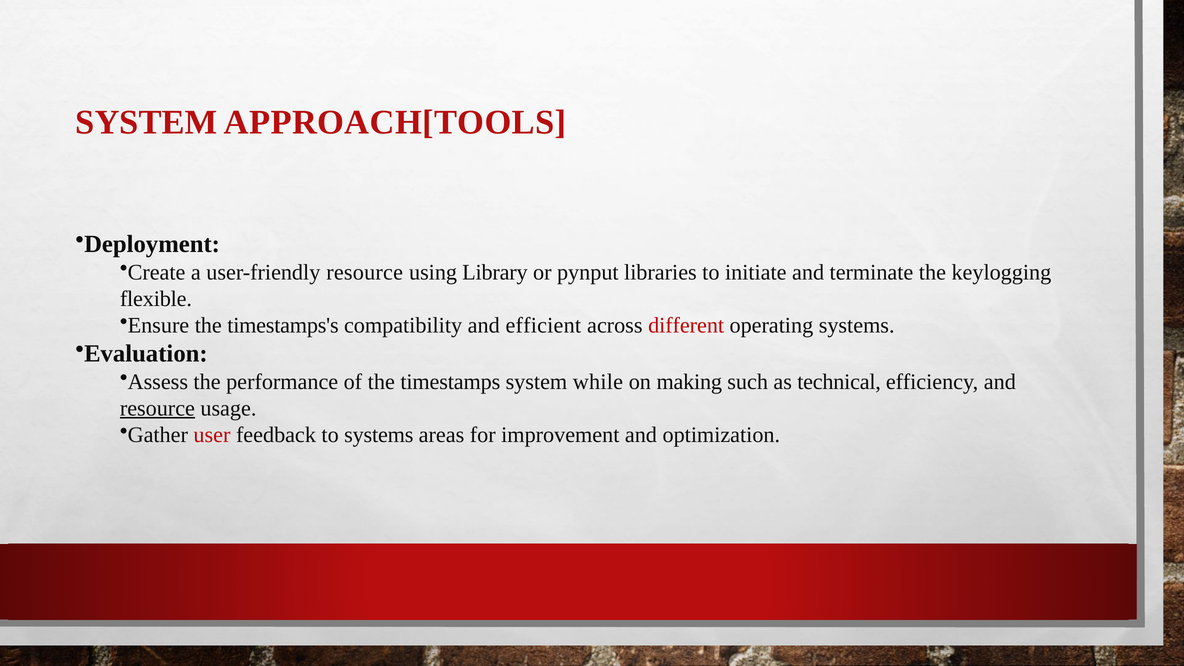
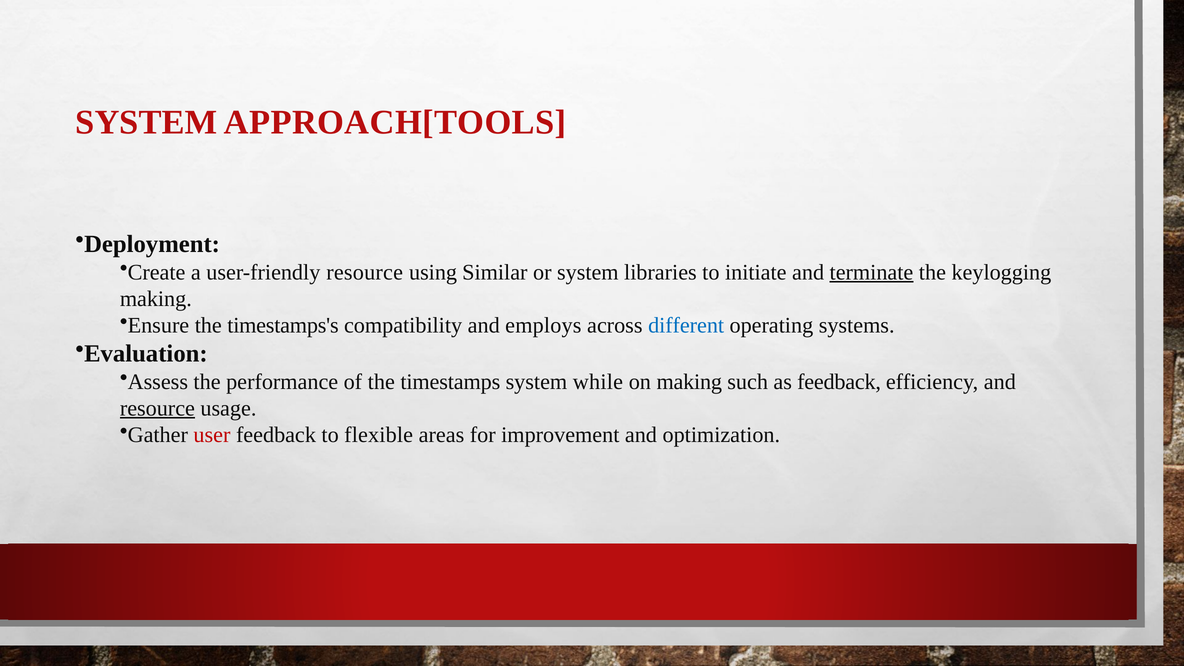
Library: Library -> Similar (495, 272)
or pynput: pynput -> system (588, 272)
terminate underline: none -> present (871, 272)
flexible: flexible -> making (156, 299)
efficient: efficient -> employs (543, 325)
different colour: red -> blue (686, 325)
as technical: technical -> feedback (839, 382)
to systems: systems -> flexible (379, 435)
